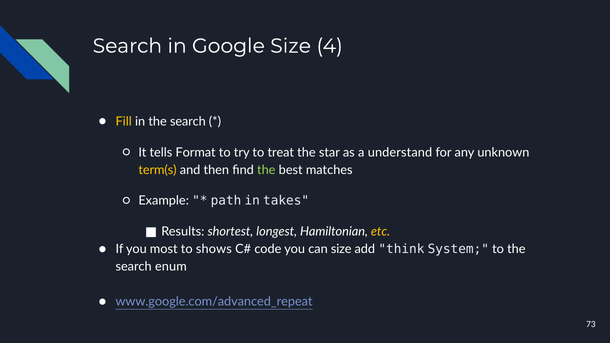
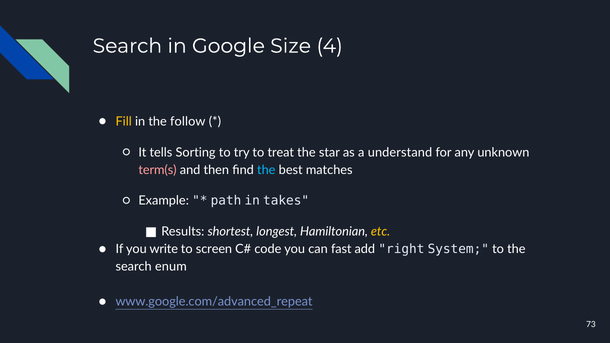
in the search: search -> follow (188, 121)
Format: Format -> Sorting (196, 152)
term(s colour: yellow -> pink (158, 170)
the colour: light green -> light blue (266, 170)
most: most -> write (164, 249)
shows: shows -> screen (214, 249)
can size: size -> fast (341, 249)
think: think -> right (401, 249)
